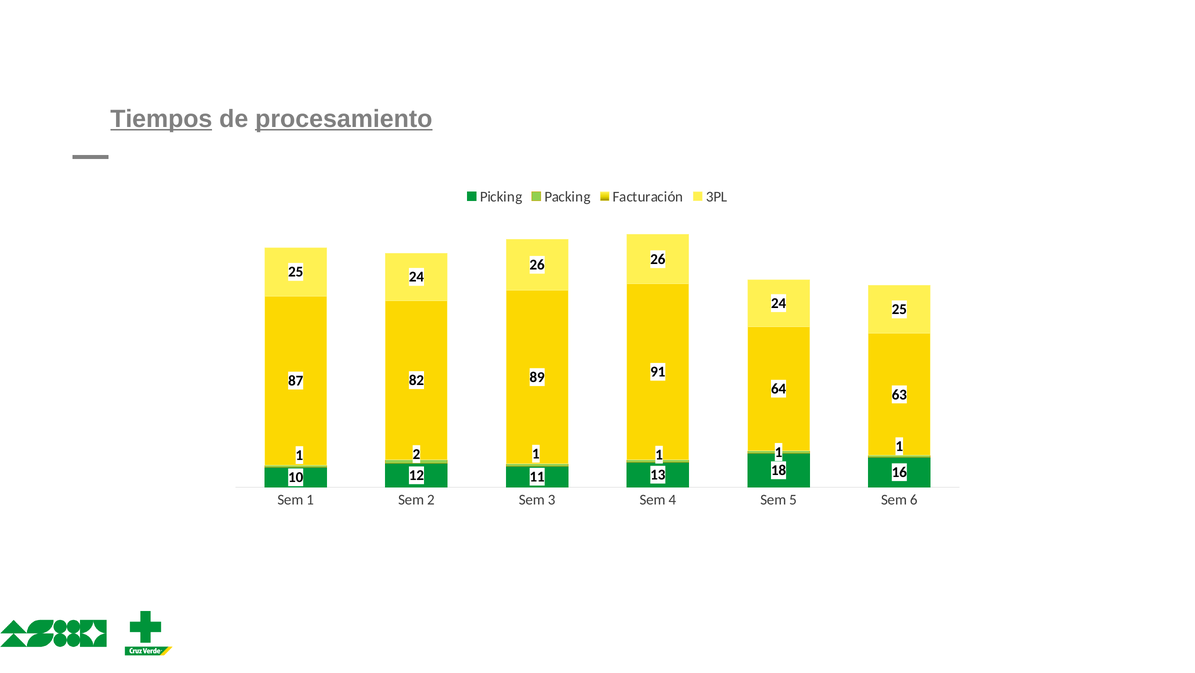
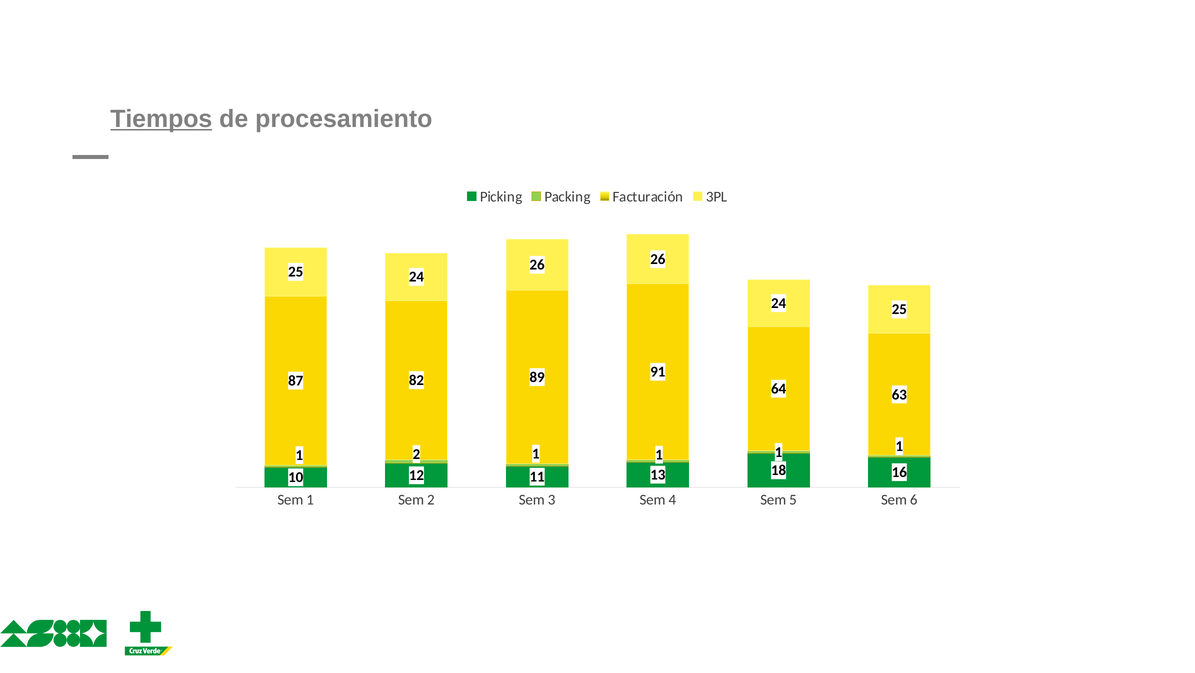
procesamiento underline: present -> none (344, 119)
